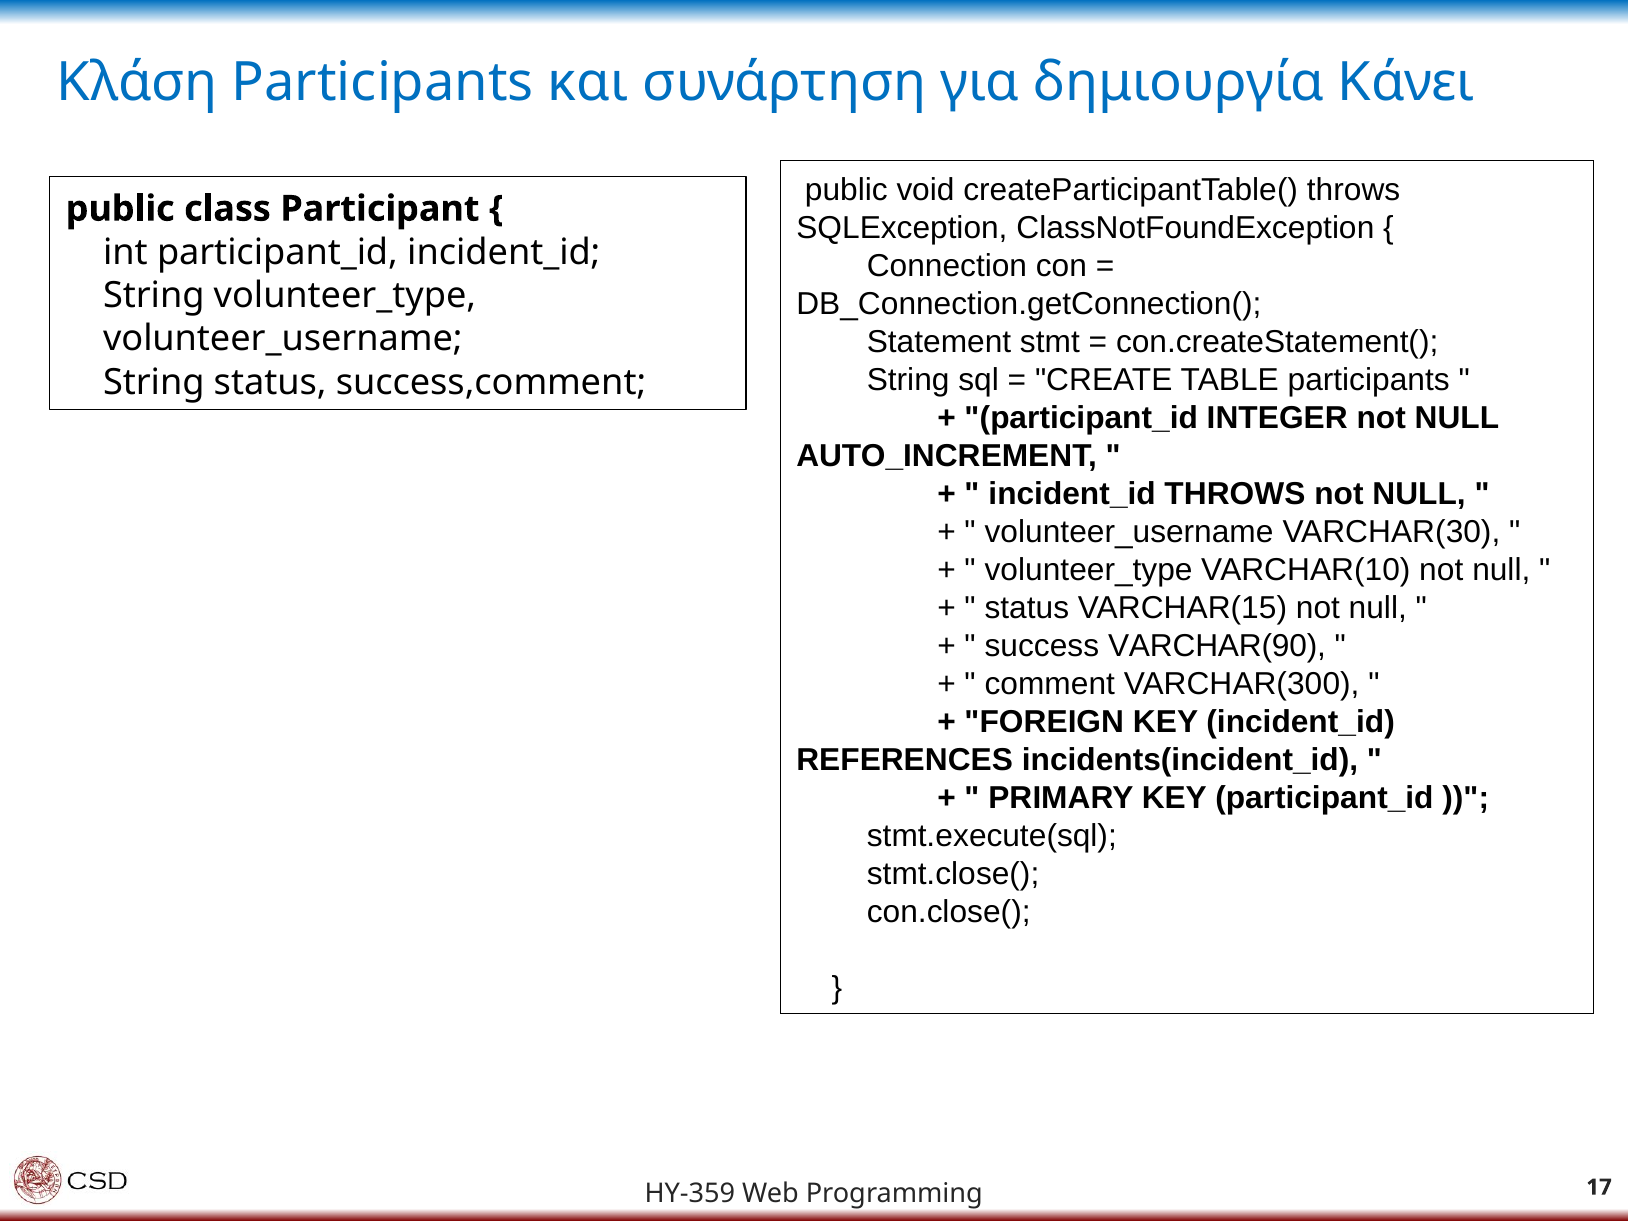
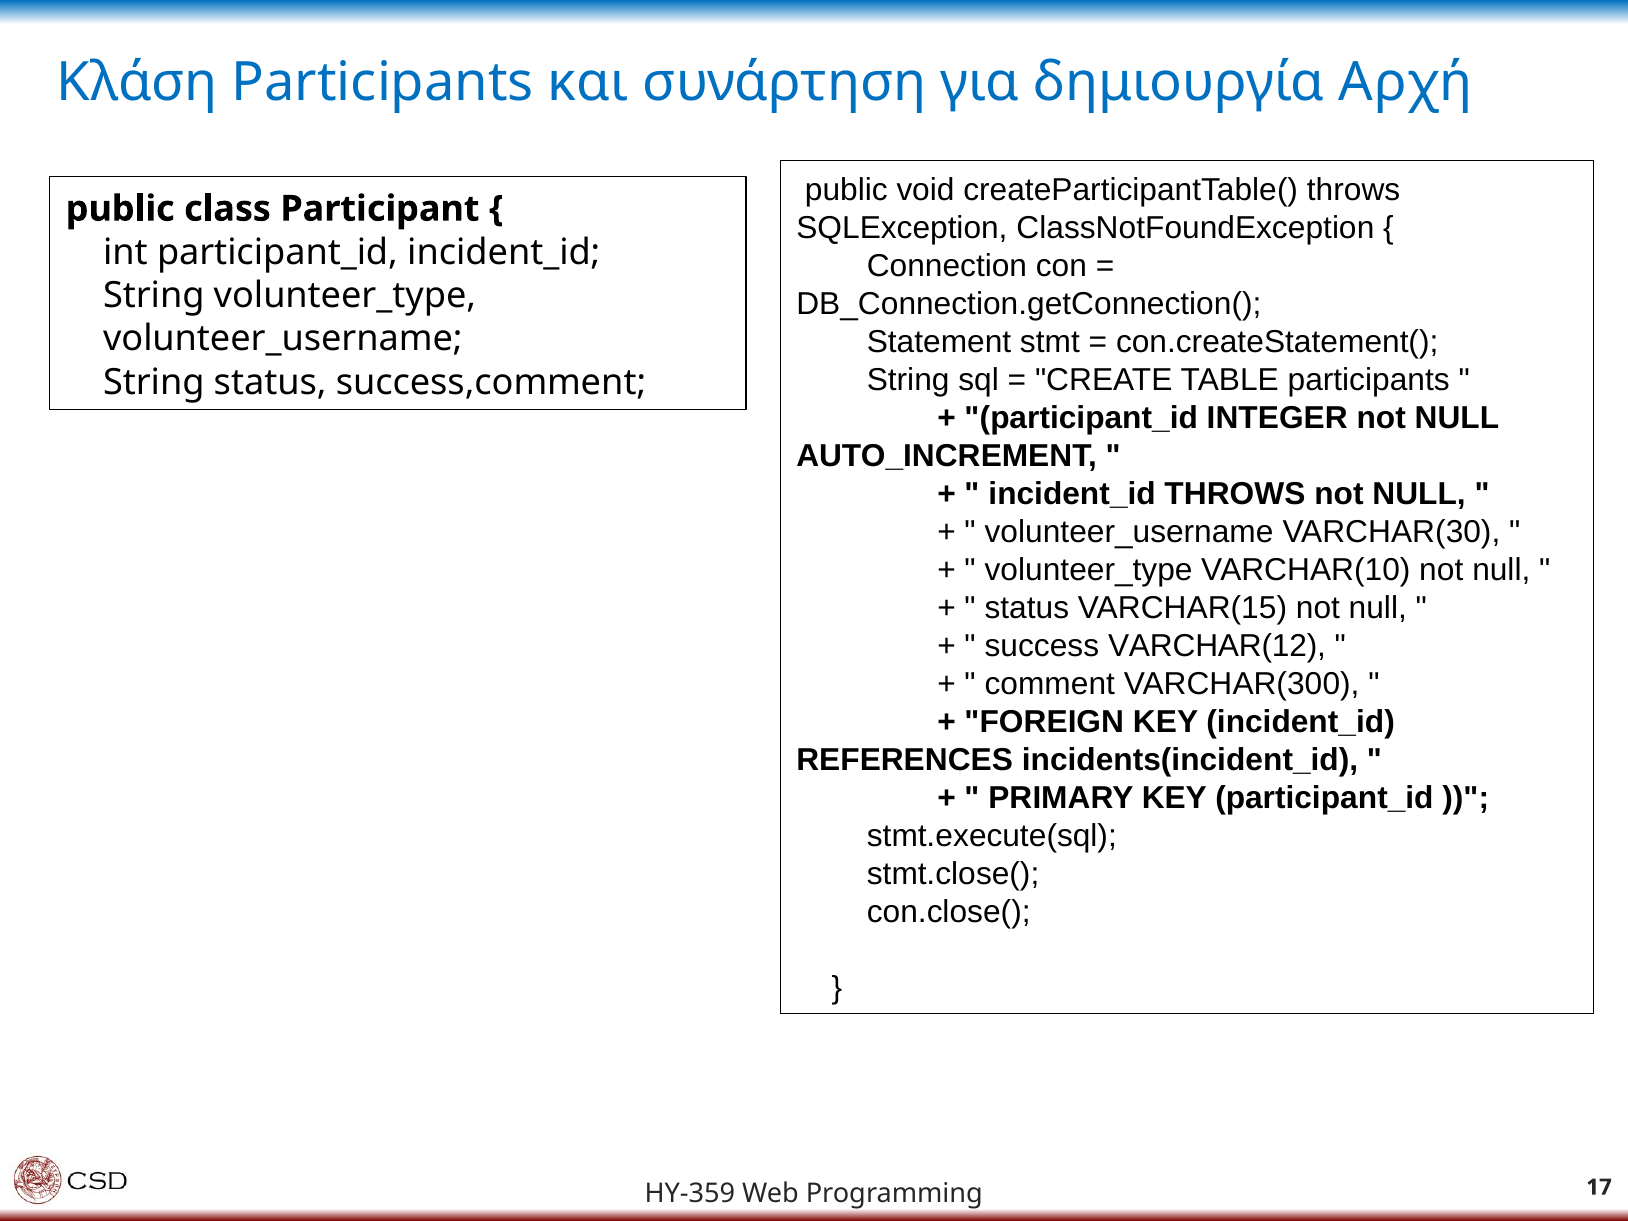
Κάνει: Κάνει -> Αρχή (1406, 83)
VARCHAR(90: VARCHAR(90 -> VARCHAR(12 (1217, 646)
